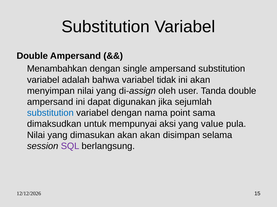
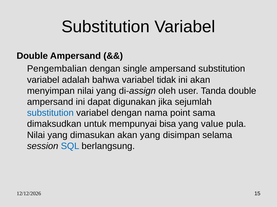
Menambahkan: Menambahkan -> Pengembalian (57, 69)
aksi: aksi -> bisa (168, 124)
akan akan: akan -> yang (150, 135)
SQL colour: purple -> blue (70, 147)
